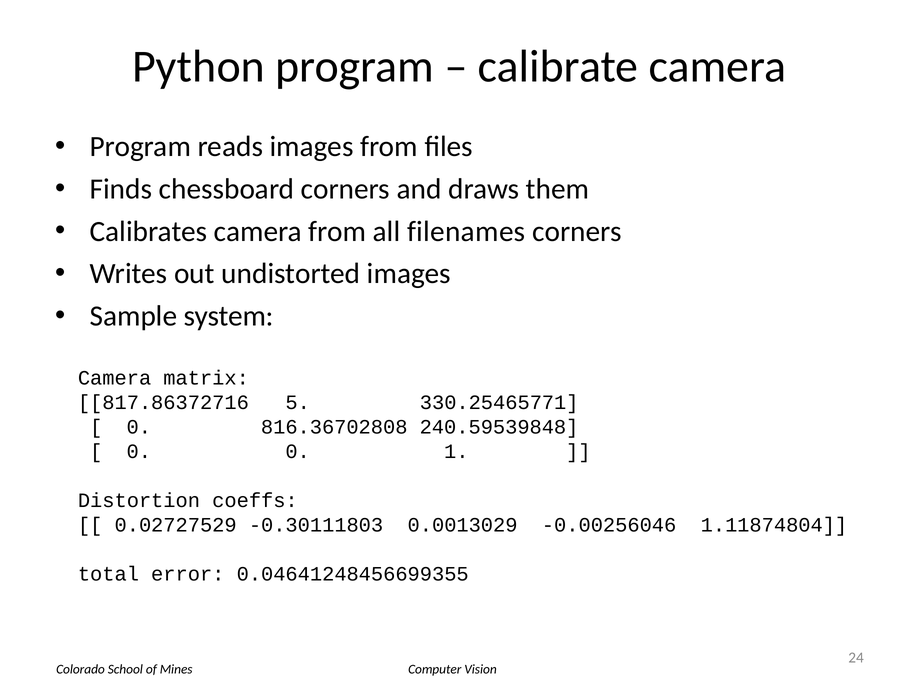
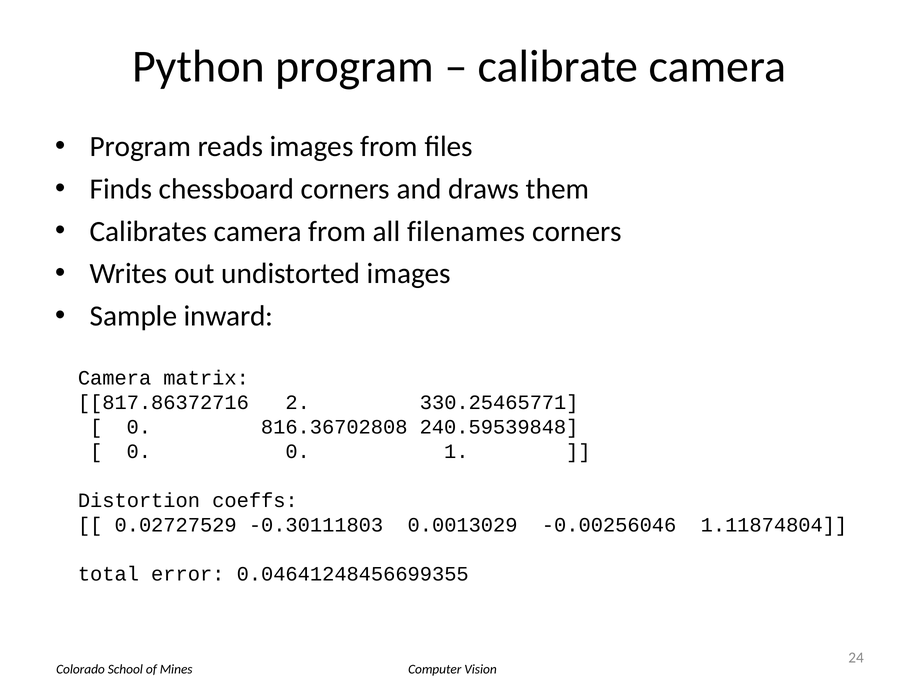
system: system -> inward (229, 316)
5: 5 -> 2 (298, 403)
